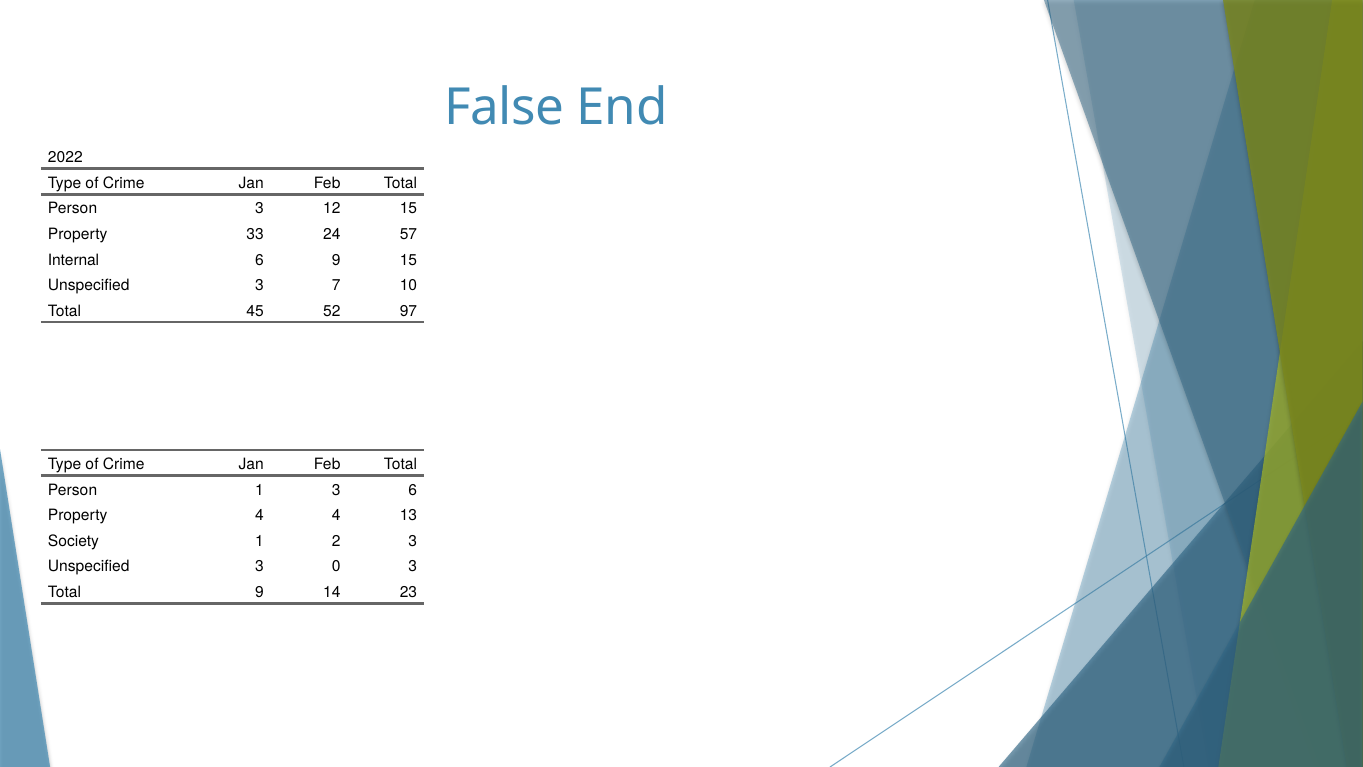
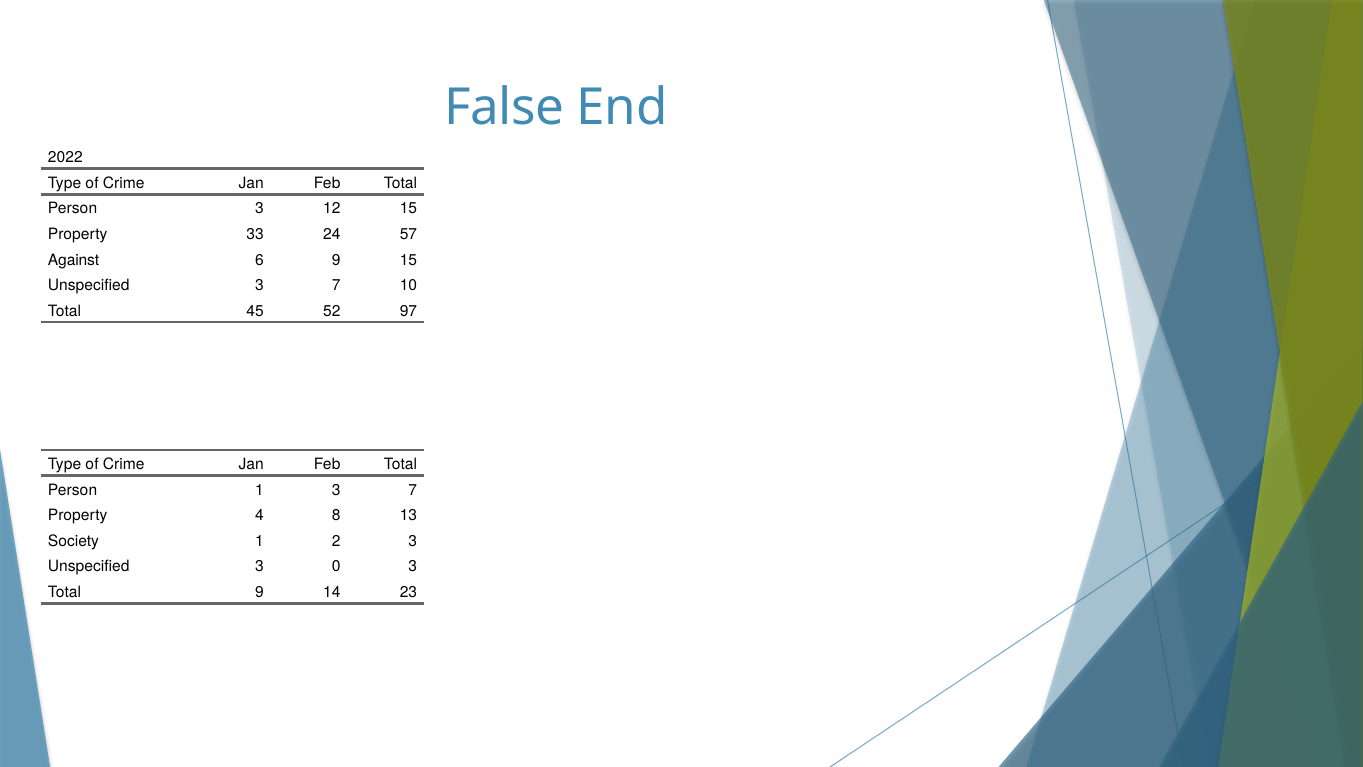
Internal: Internal -> Against (74, 260)
1 3 6: 6 -> 7 (413, 490)
4 4: 4 -> 8 (336, 515)
